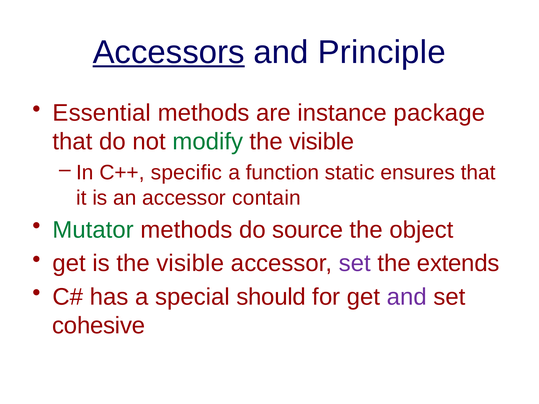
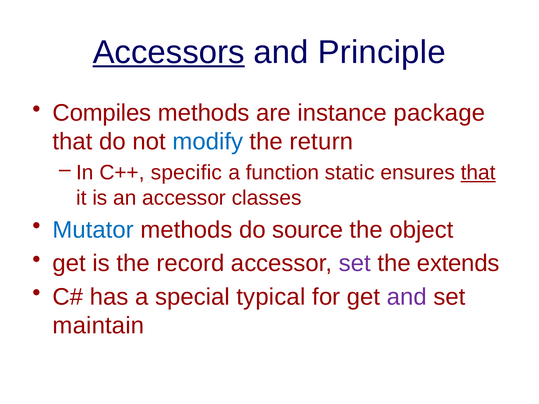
Essential: Essential -> Compiles (102, 113)
modify colour: green -> blue (208, 142)
visible: visible -> return (321, 142)
that underline: none -> present (478, 173)
contain: contain -> classes (267, 198)
Mutator colour: green -> blue (93, 230)
is the visible: visible -> record (190, 263)
should: should -> typical (271, 297)
cohesive: cohesive -> maintain (98, 326)
